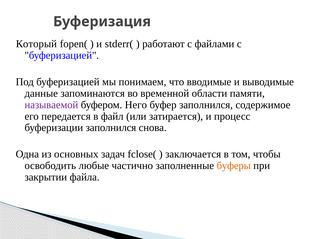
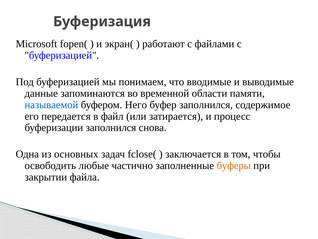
Который: Который -> Microsoft (36, 44)
stderr(: stderr( -> экран( (119, 44)
называемой colour: purple -> blue (51, 105)
